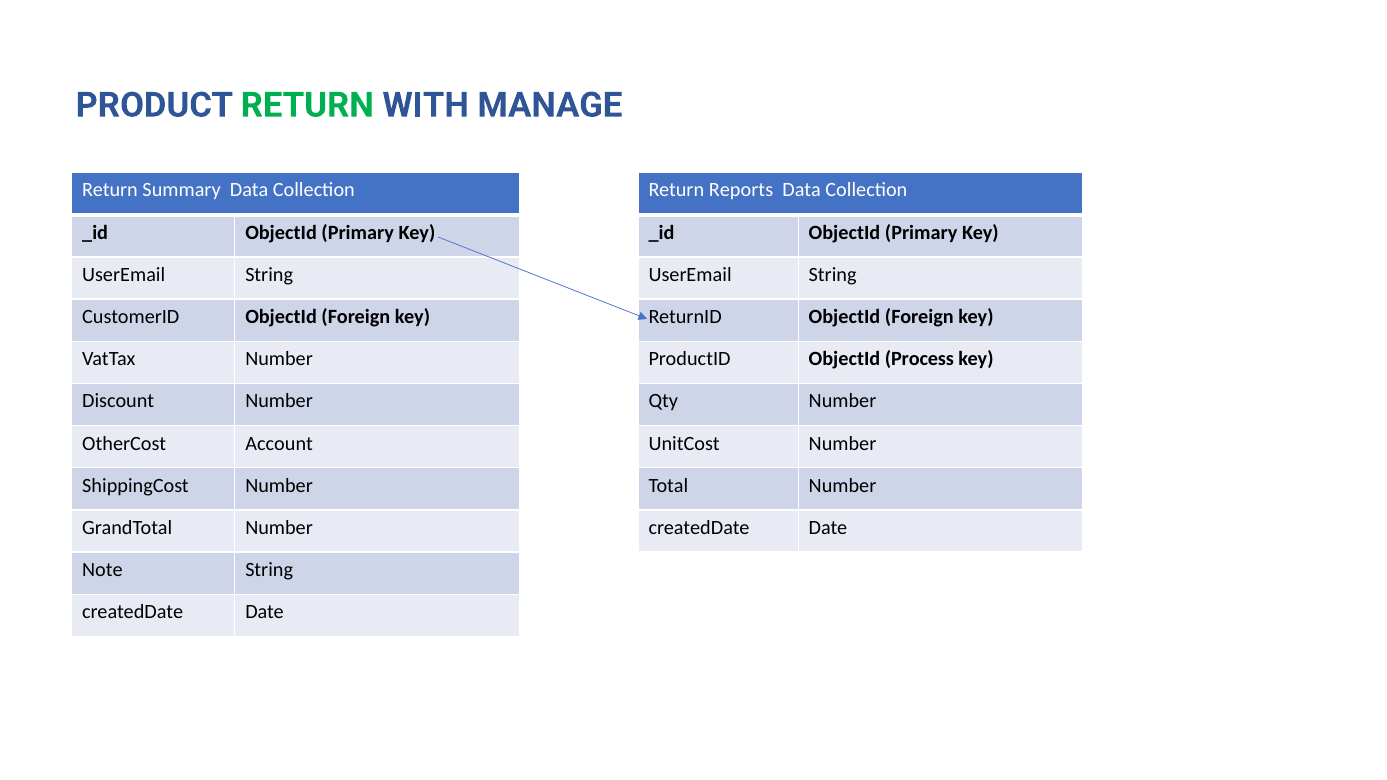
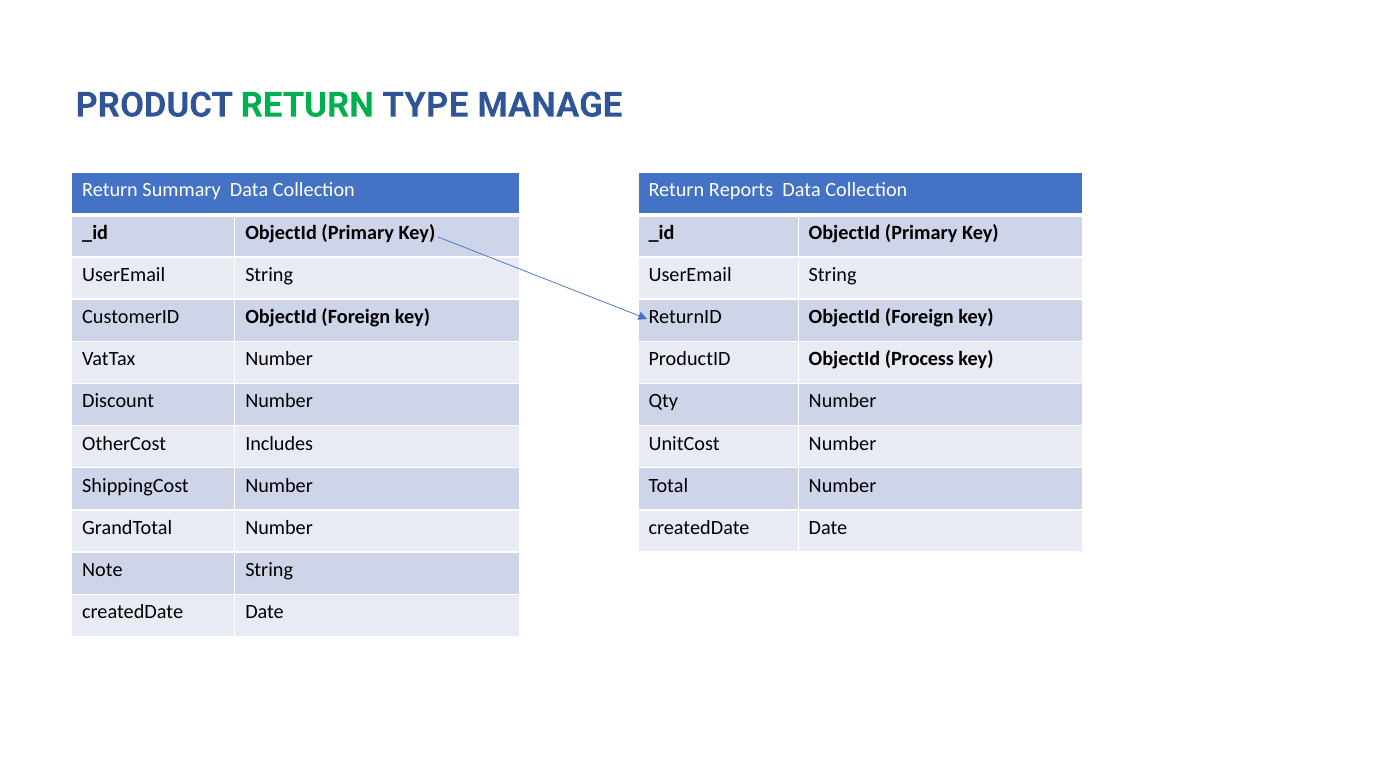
WITH: WITH -> TYPE (425, 105)
Account: Account -> Includes (279, 443)
